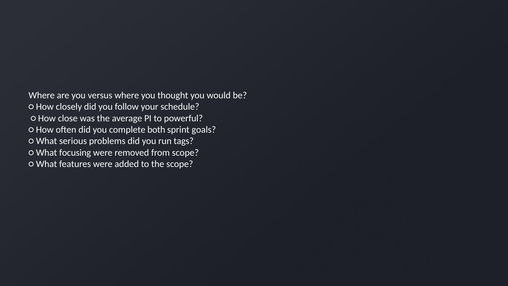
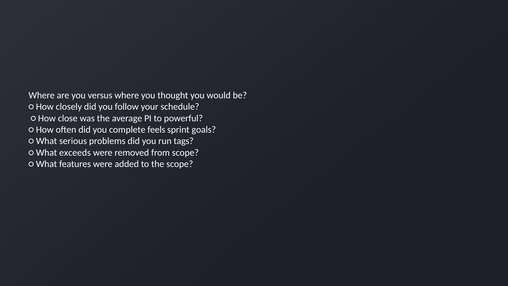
both: both -> feels (156, 130)
focusing: focusing -> exceeds (75, 152)
